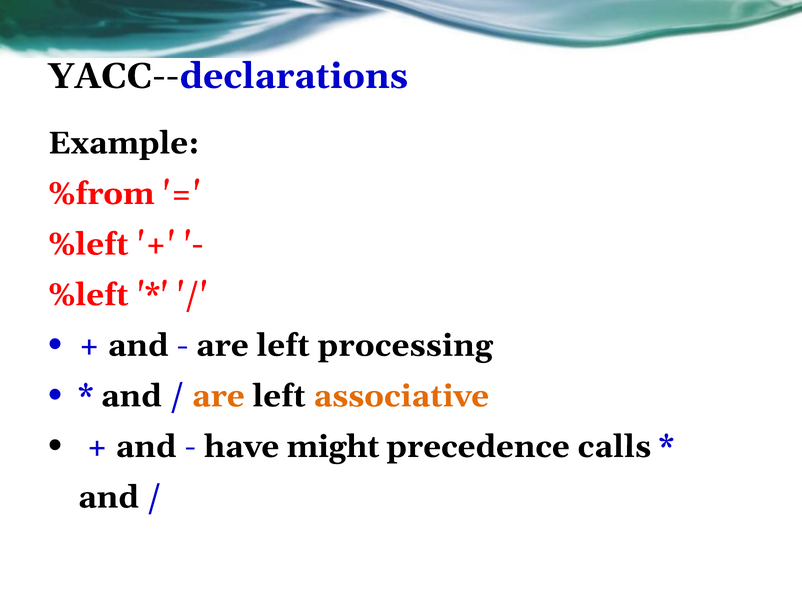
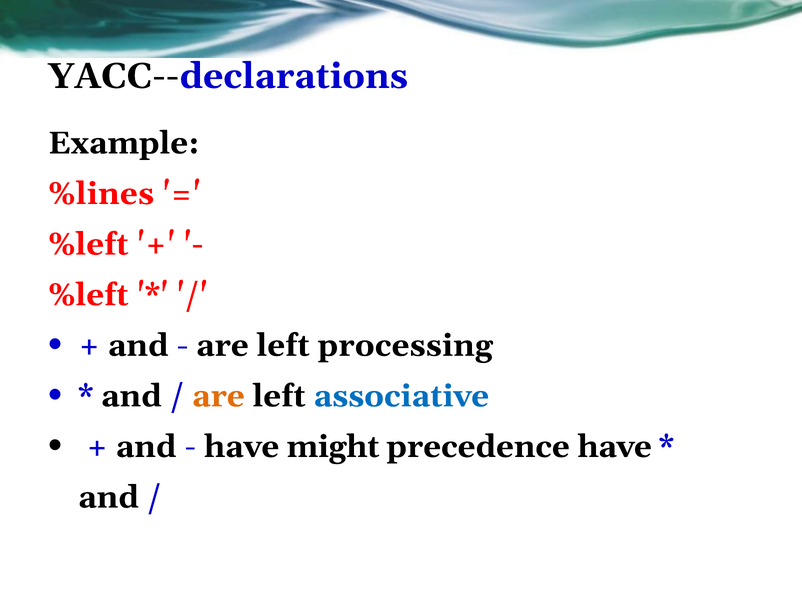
%from: %from -> %lines (101, 194)
associative colour: orange -> blue (401, 396)
precedence calls: calls -> have (615, 446)
